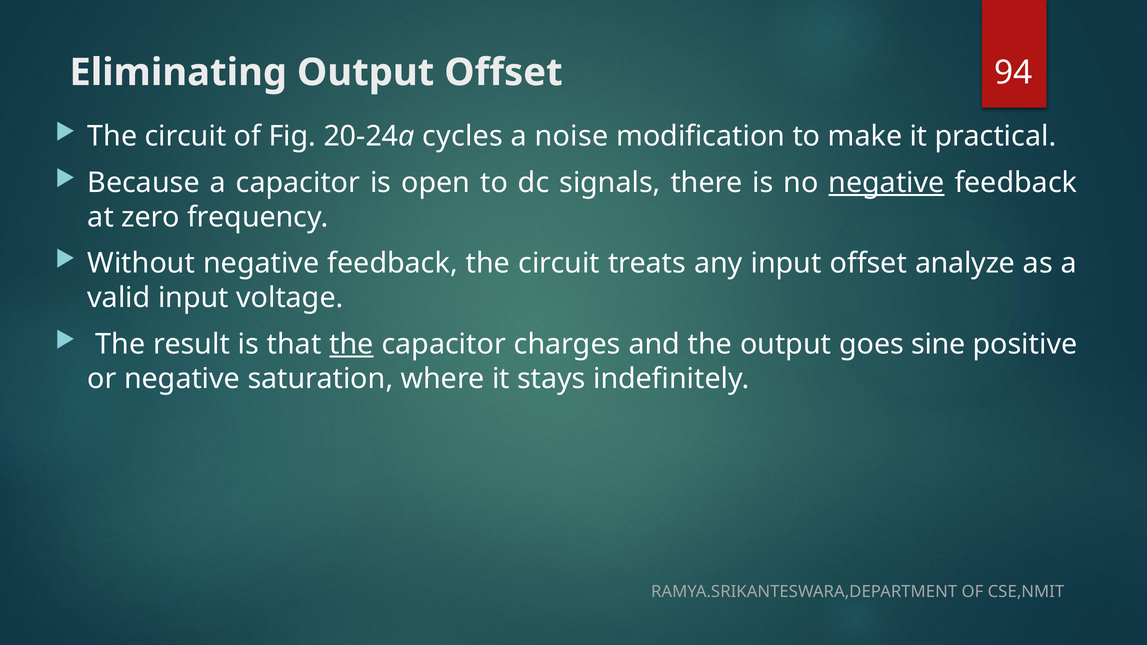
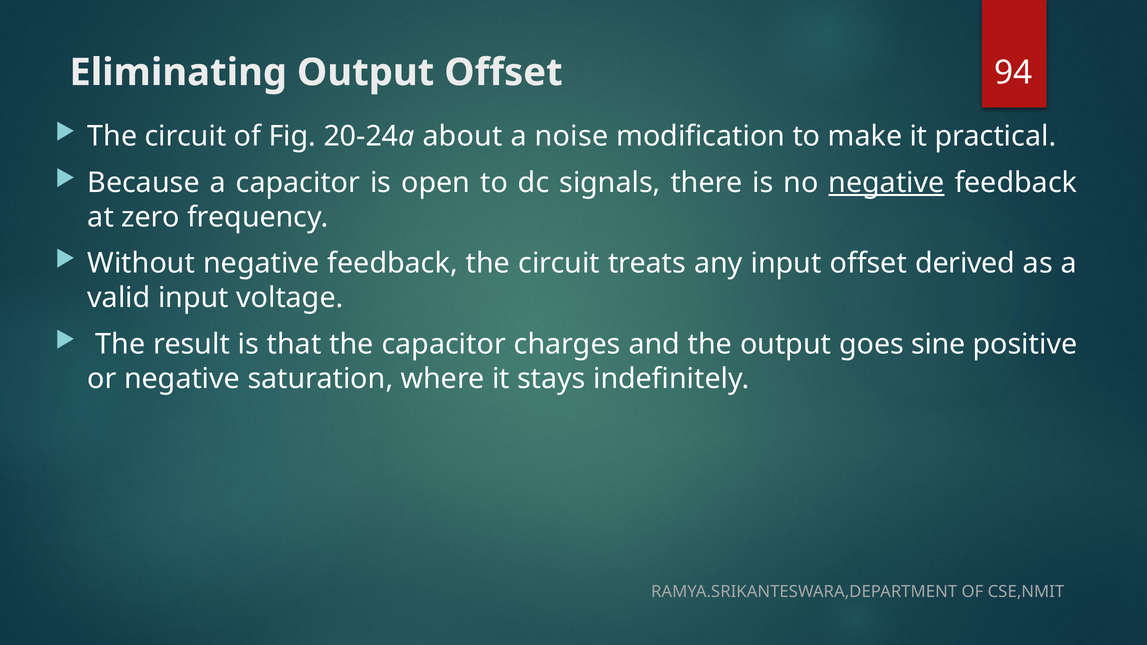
cycles: cycles -> about (463, 136)
analyze: analyze -> derived (965, 264)
the underline: present -> none (351, 344)
